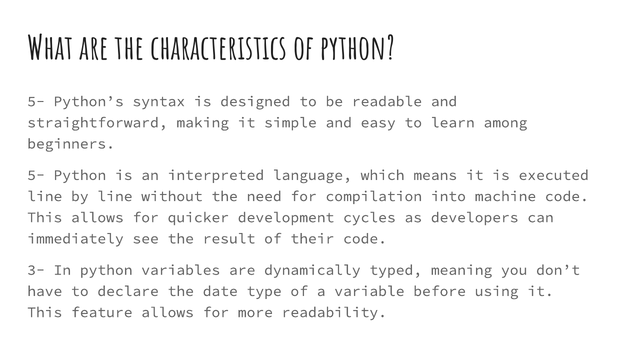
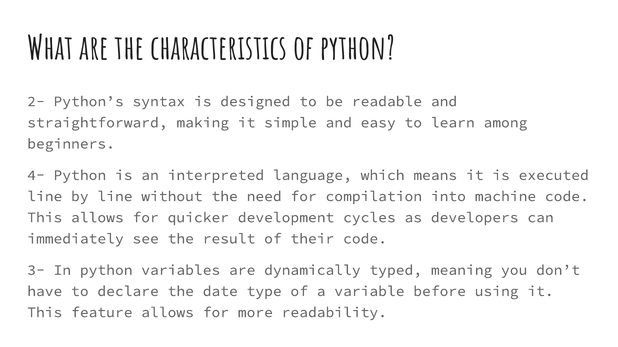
5-: 5- -> 2- (36, 102)
5-: 5- -> 4- (36, 175)
